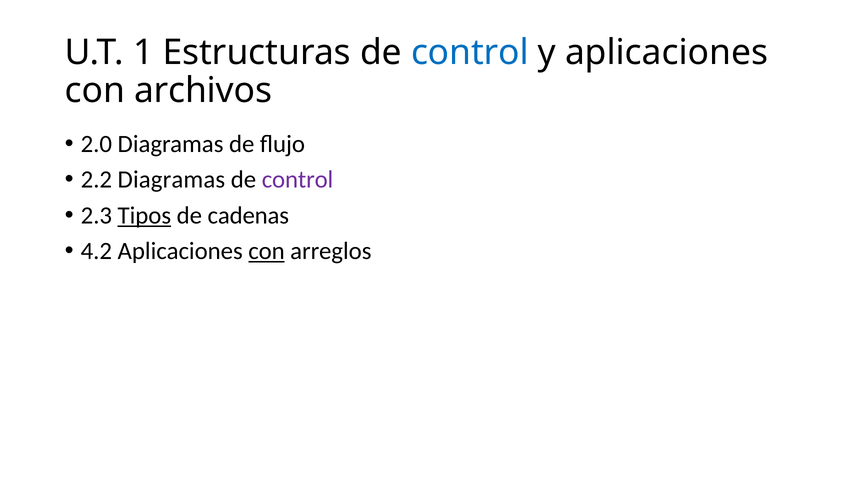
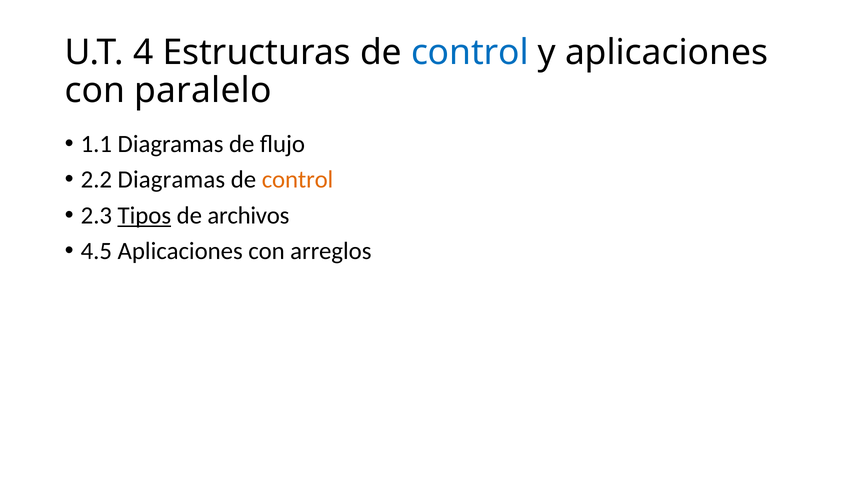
1: 1 -> 4 (143, 52)
archivos: archivos -> paralelo (203, 91)
2.0: 2.0 -> 1.1 (96, 144)
control colour: purple -> orange (298, 180)
cadenas: cadenas -> archivos (248, 215)
4.2: 4.2 -> 4.5 (96, 251)
con underline: present -> none (267, 251)
